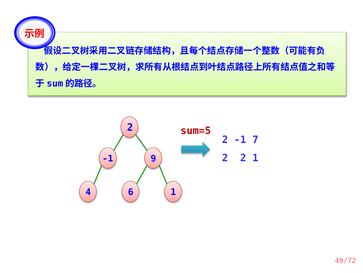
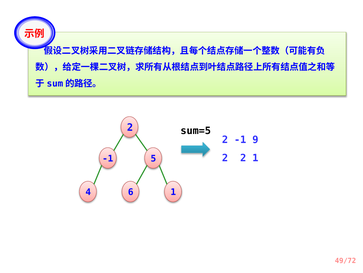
sum=5 colour: red -> black (196, 130)
7: 7 -> 9 (255, 139)
9: 9 -> 5 (153, 158)
